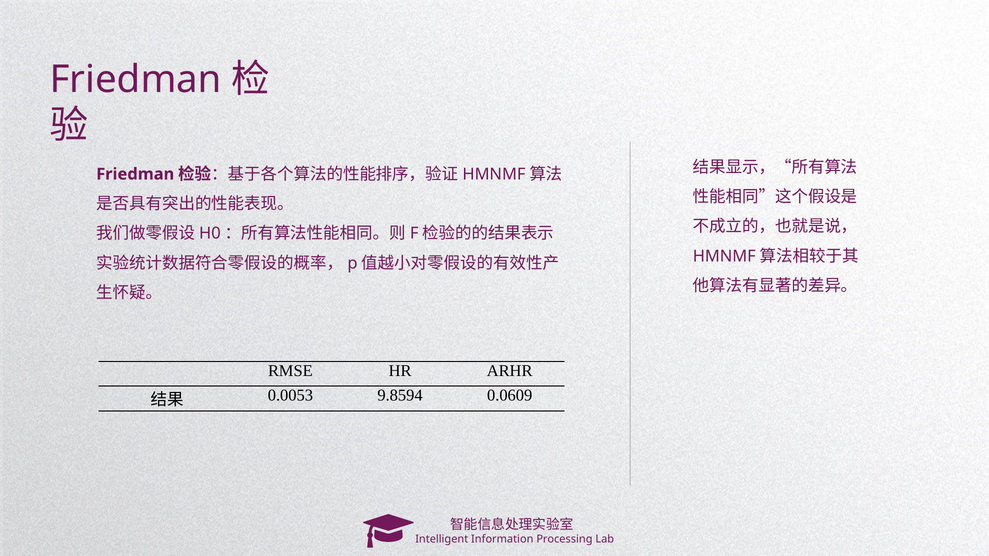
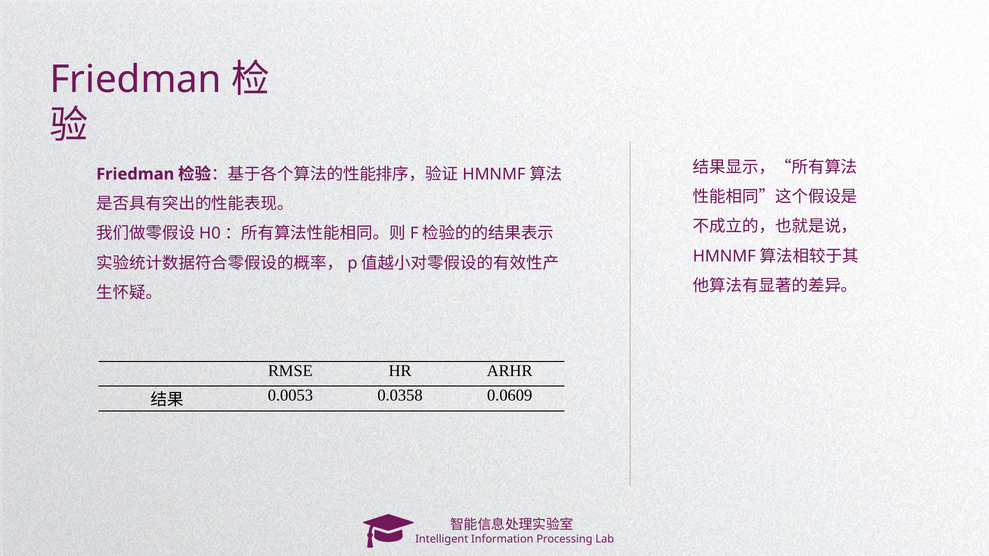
9.8594: 9.8594 -> 0.0358 (400, 395)
